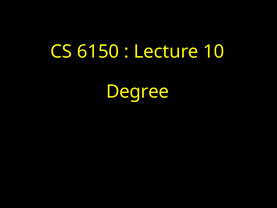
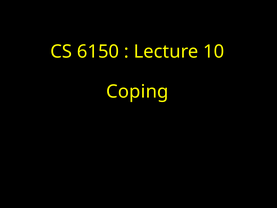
Degree: Degree -> Coping (137, 91)
